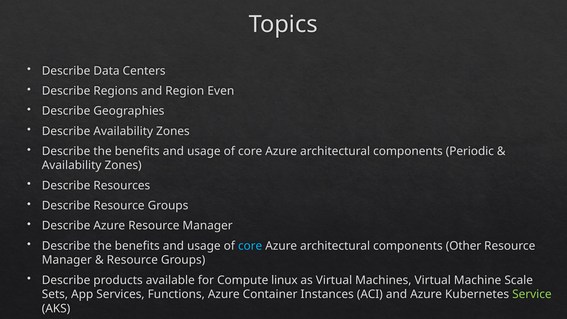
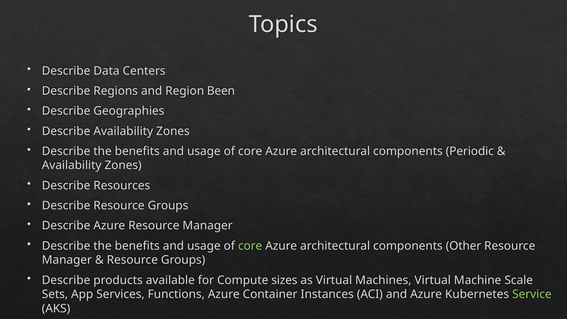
Even: Even -> Been (221, 91)
core colour: light blue -> light green (250, 246)
linux: linux -> sizes (284, 280)
